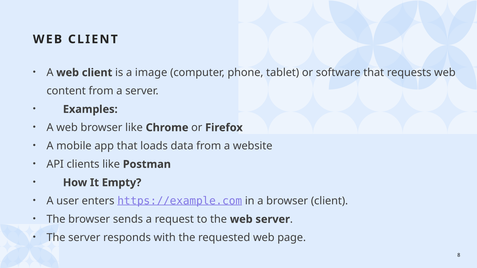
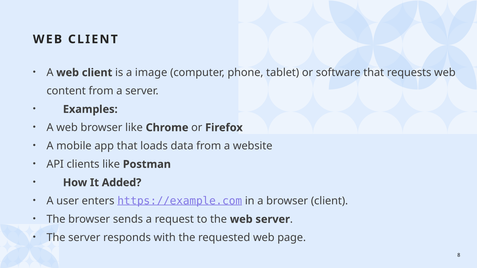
Empty: Empty -> Added (122, 183)
